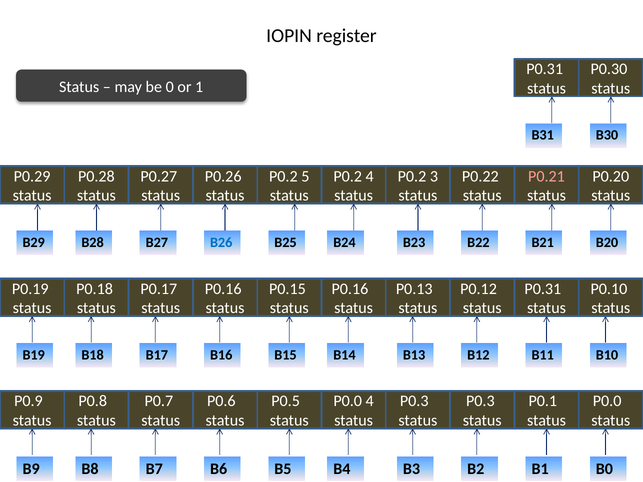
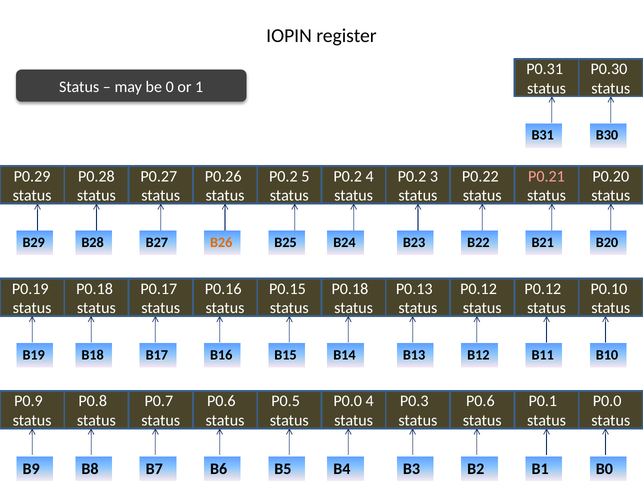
B26 colour: blue -> orange (221, 243)
P0.16: P0.16 -> P0.18 (350, 289)
P0.31: P0.31 -> P0.12 (543, 289)
P0.3: P0.3 -> P0.6 (480, 401)
